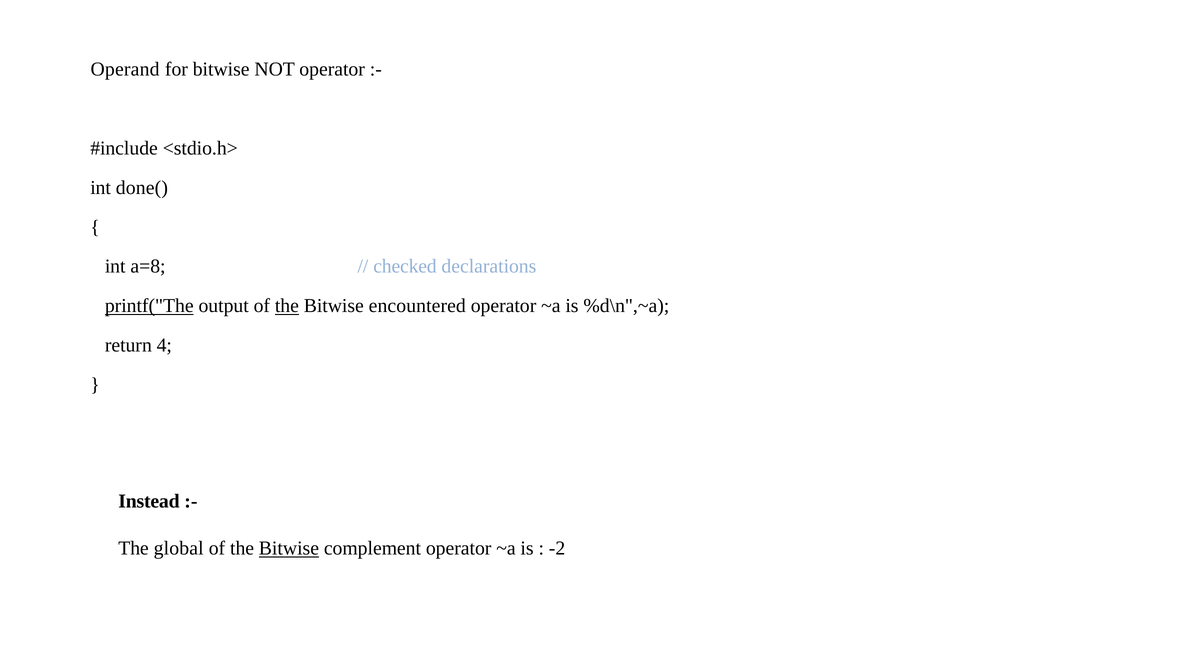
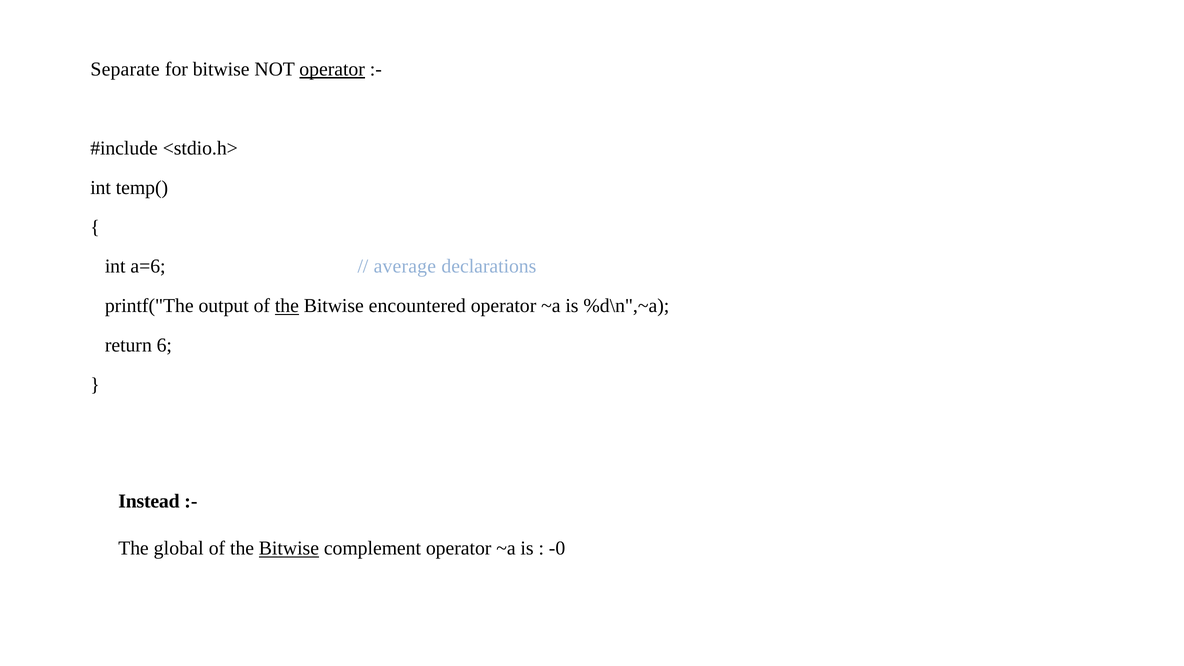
Operand: Operand -> Separate (125, 69)
operator underline: none -> present (332, 69)
done(: done( -> temp( (142, 188)
a=8: a=8 -> a=6 (148, 266)
checked: checked -> average (405, 266)
printf("The underline: present -> none (149, 306)
4: 4 -> 6 (164, 345)
-2: -2 -> -0 (557, 548)
